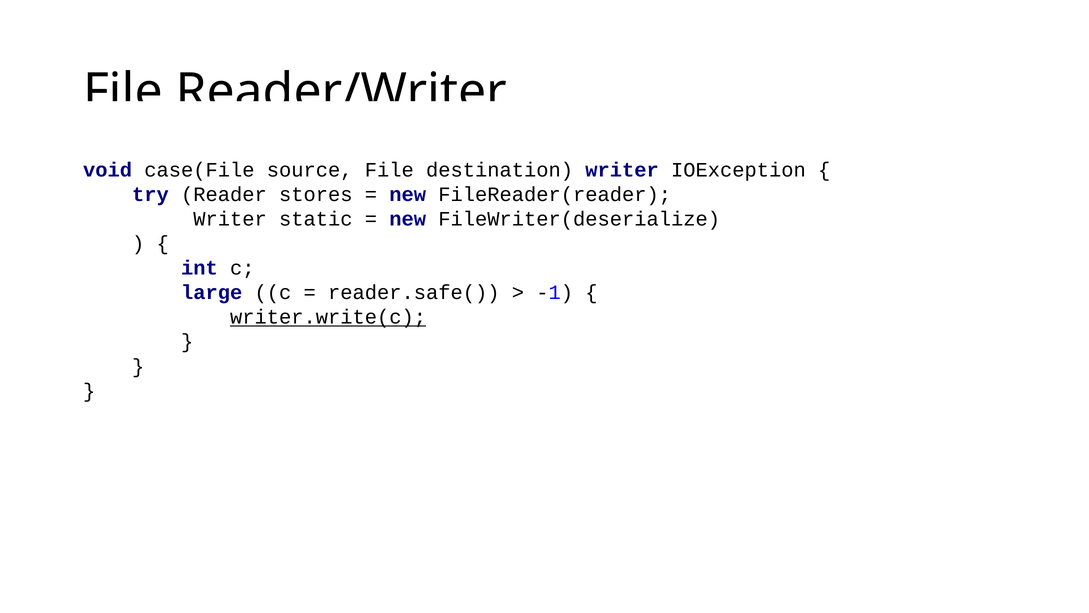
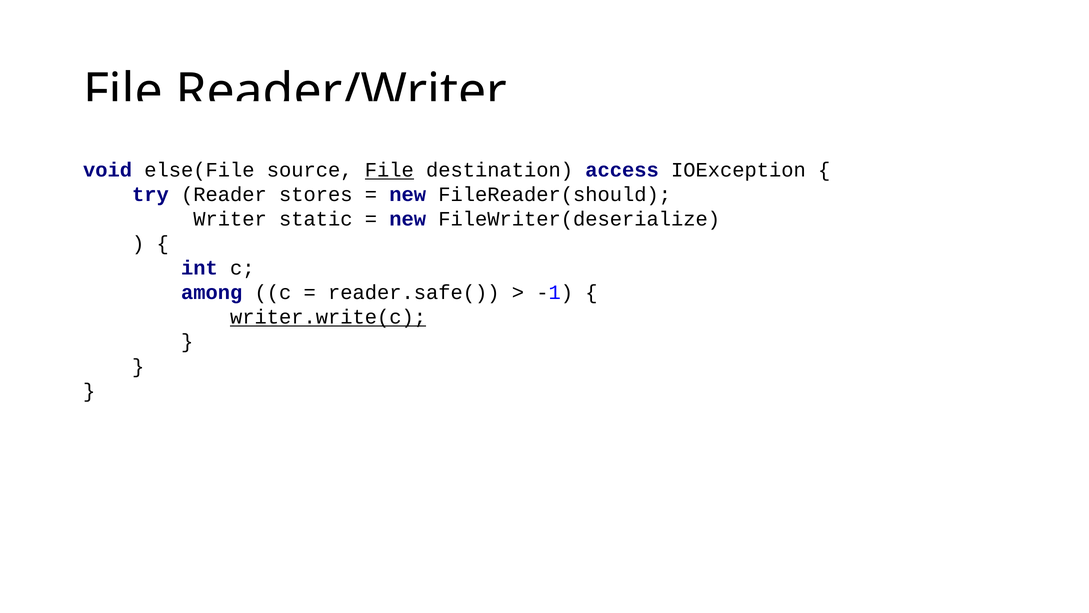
case(File: case(File -> else(File (199, 170)
File underline: none -> present (389, 170)
destination writer: writer -> access (622, 170)
FileReader(reader: FileReader(reader -> FileReader(should (555, 194)
large: large -> among (212, 292)
